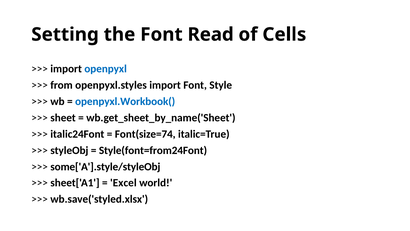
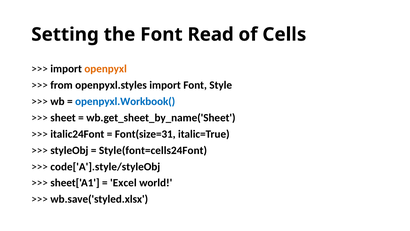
openpyxl colour: blue -> orange (106, 69)
Font(size=74: Font(size=74 -> Font(size=31 (145, 134)
Style(font=from24Font: Style(font=from24Font -> Style(font=cells24Font (153, 150)
some['A'].style/styleObj: some['A'].style/styleObj -> code['A'].style/styleObj (105, 166)
